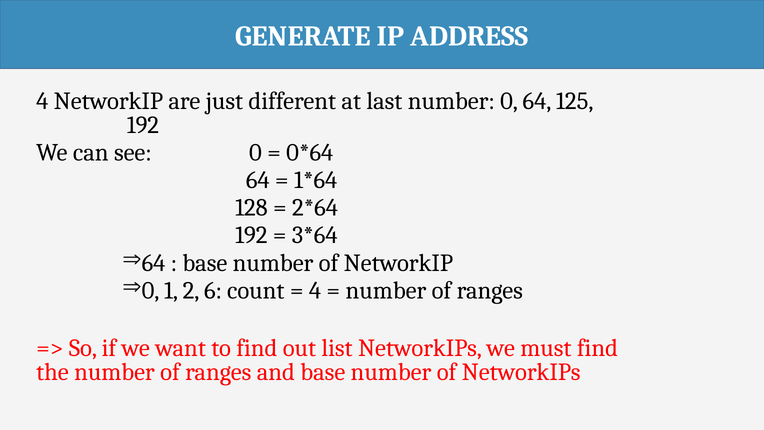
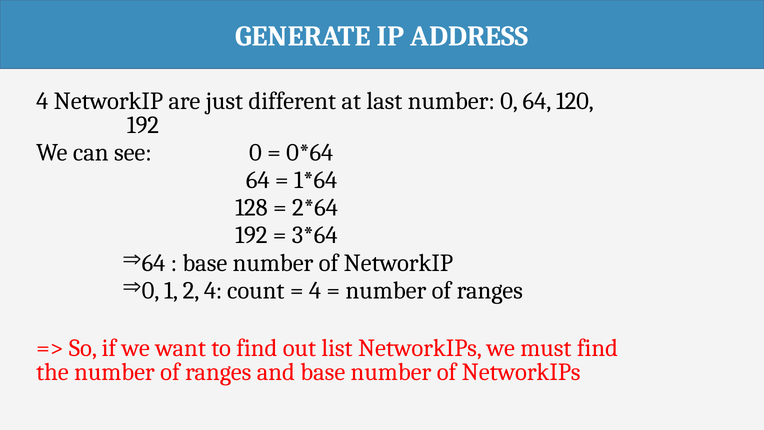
125: 125 -> 120 (575, 101)
2 6: 6 -> 4 (213, 290)
